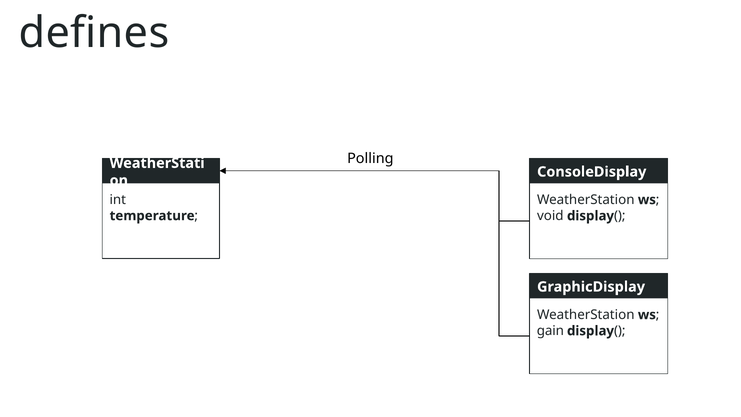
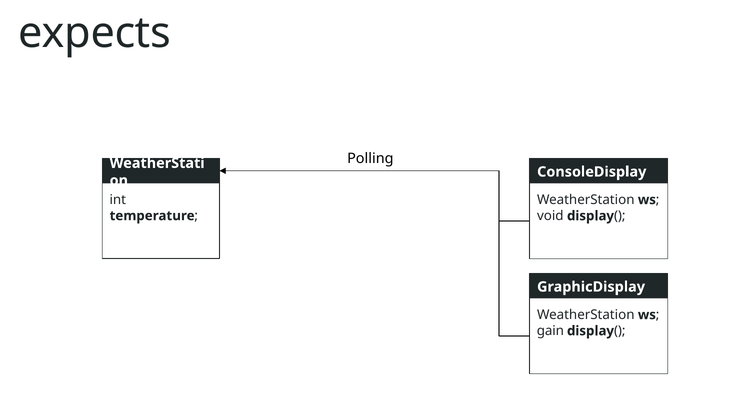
defines: defines -> expects (94, 33)
